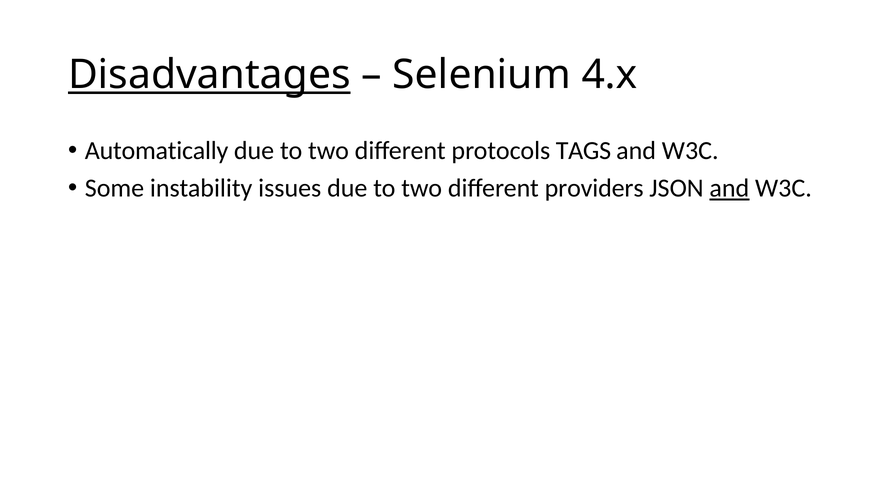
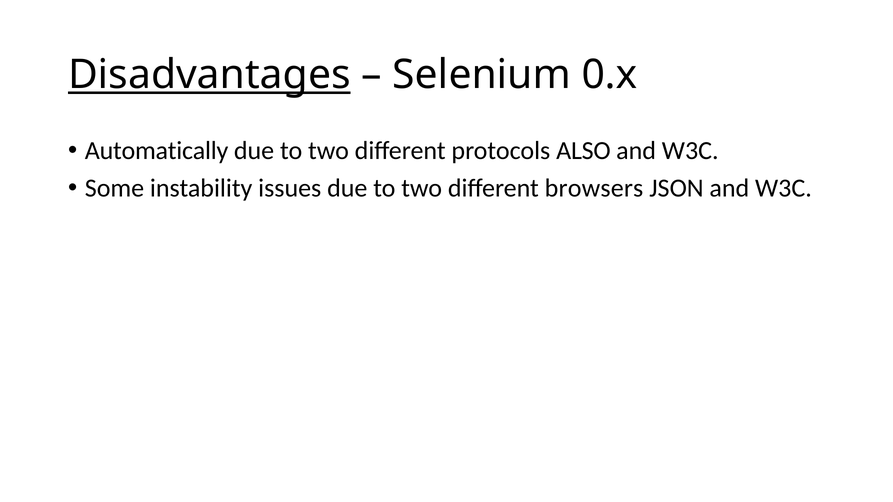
4.x: 4.x -> 0.x (610, 75)
TAGS: TAGS -> ALSO (583, 151)
providers: providers -> browsers (594, 188)
and underline: present -> none (729, 188)
